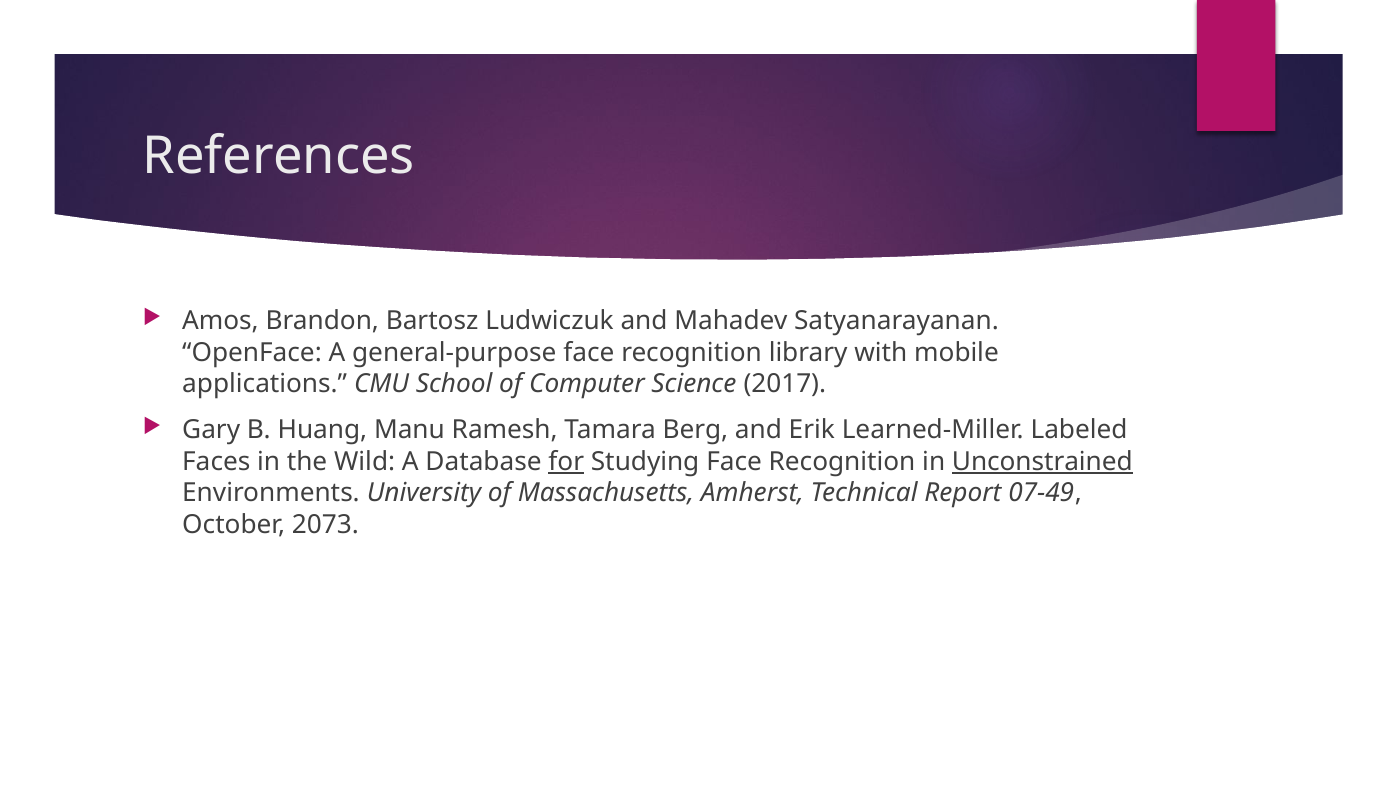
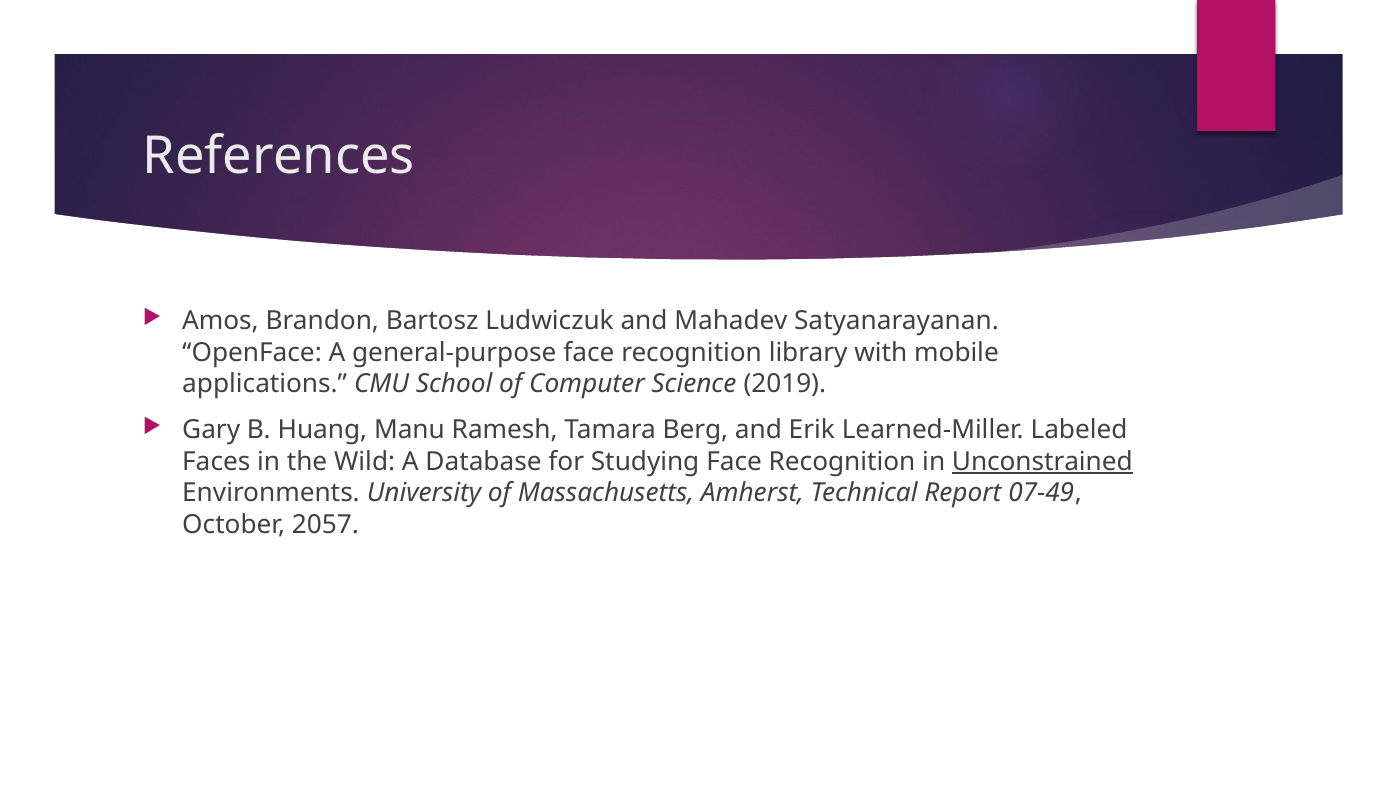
2017: 2017 -> 2019 (785, 384)
for underline: present -> none (566, 462)
2073: 2073 -> 2057 (325, 525)
